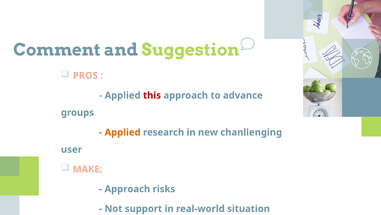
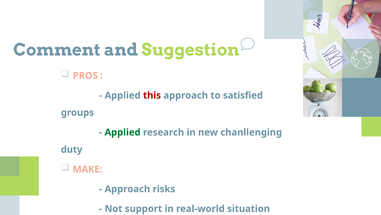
advance: advance -> satisfied (243, 95)
Applied colour: orange -> green (123, 132)
user: user -> duty (72, 149)
